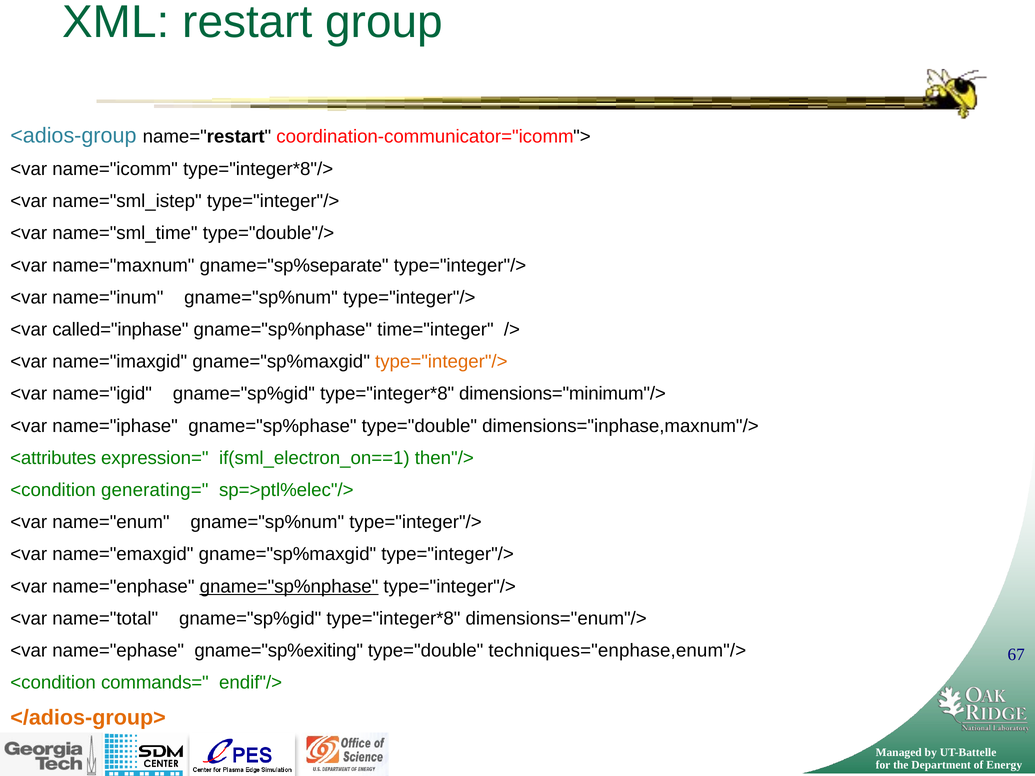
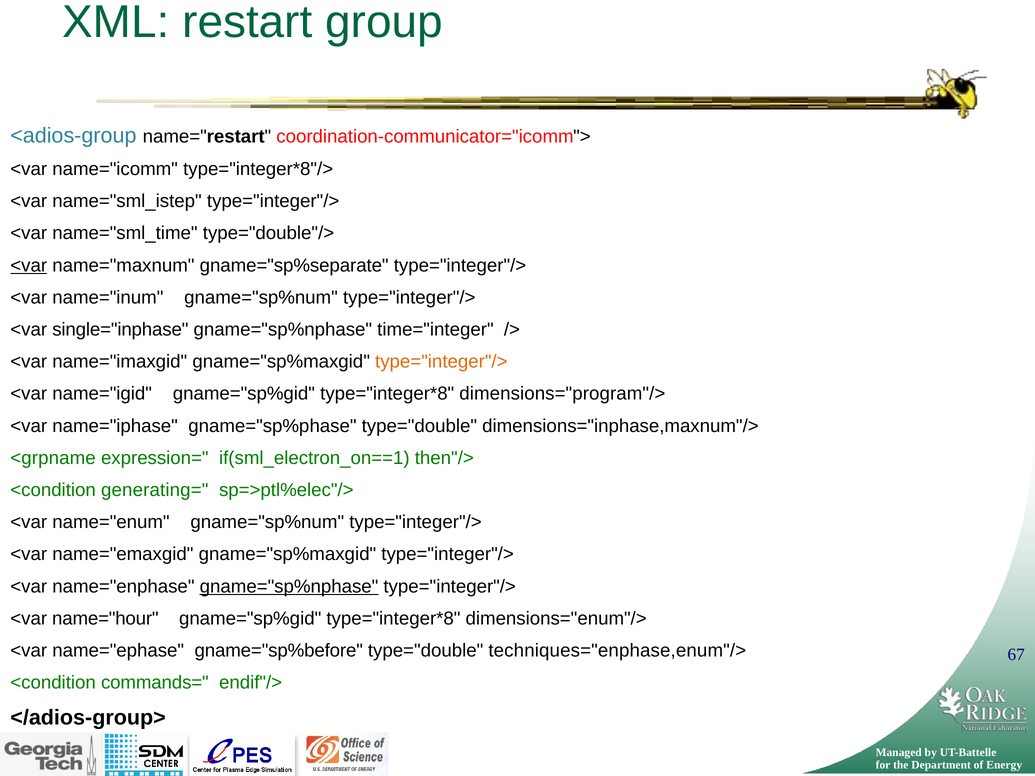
<var underline: none -> present (29, 265)
called="inphase: called="inphase -> single="inphase (120, 330)
dimensions="minimum"/>: dimensions="minimum"/> -> dimensions="program"/> (562, 394)
<attributes: <attributes -> <grpname (53, 458)
name="total: name="total -> name="hour (105, 619)
gname="sp%exiting: gname="sp%exiting -> gname="sp%before (279, 651)
</adios-group> colour: orange -> black (88, 718)
